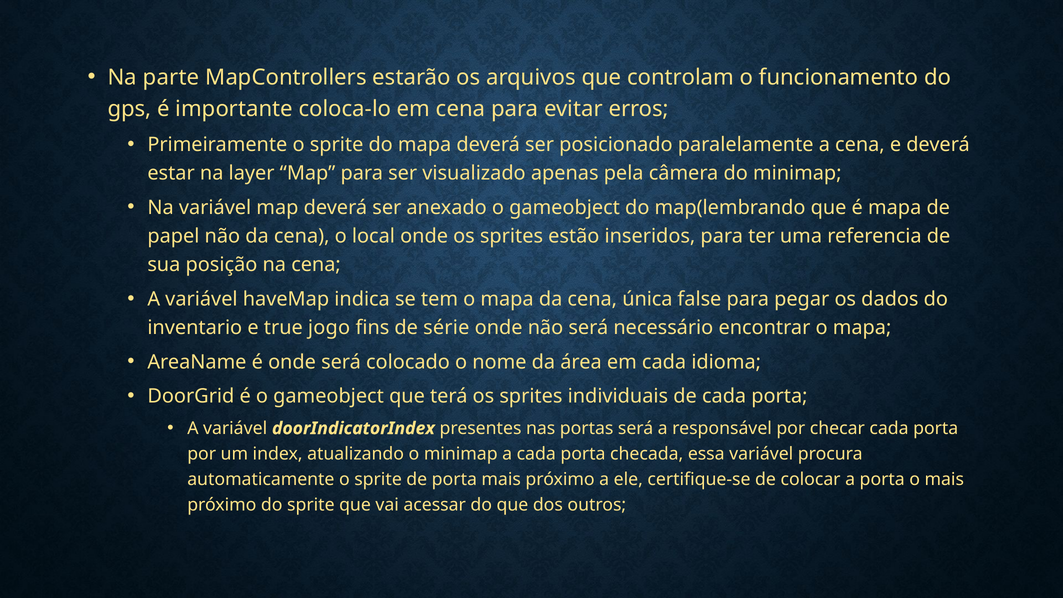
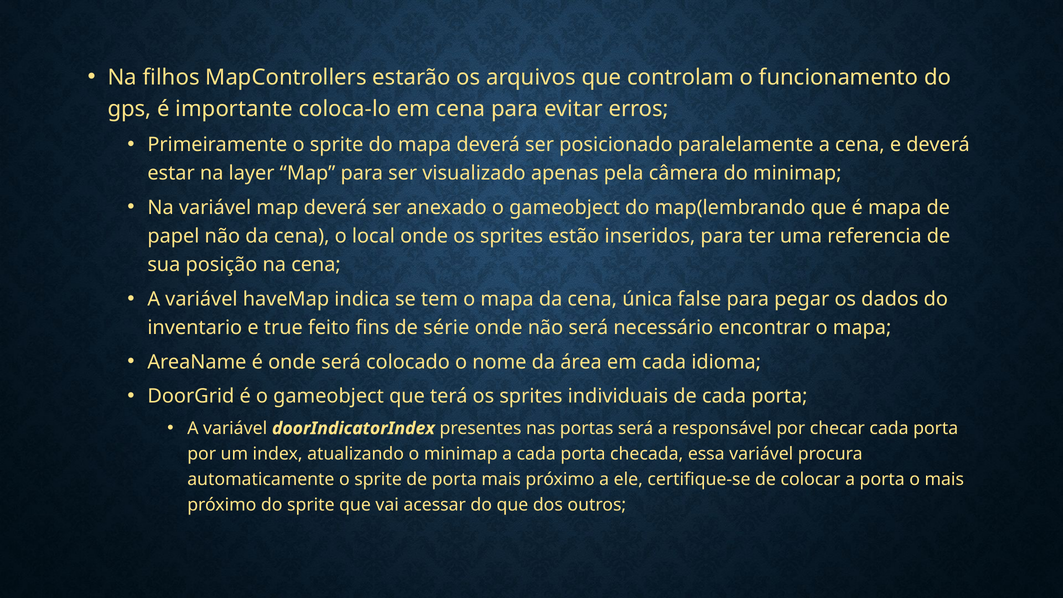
parte: parte -> filhos (171, 77)
jogo: jogo -> feito (329, 328)
